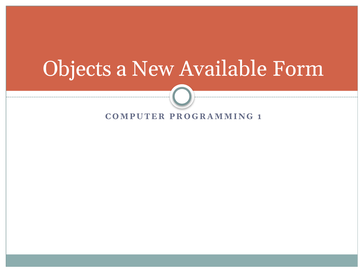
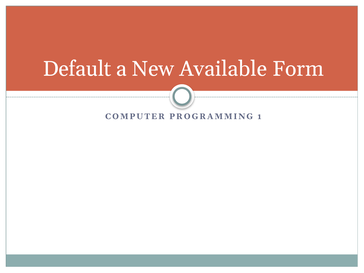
Objects: Objects -> Default (77, 69)
